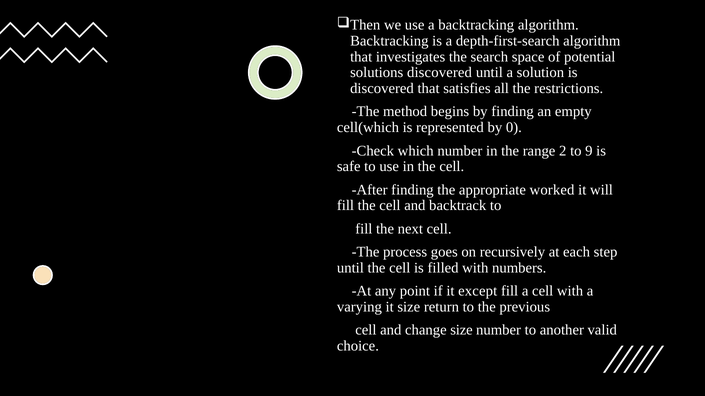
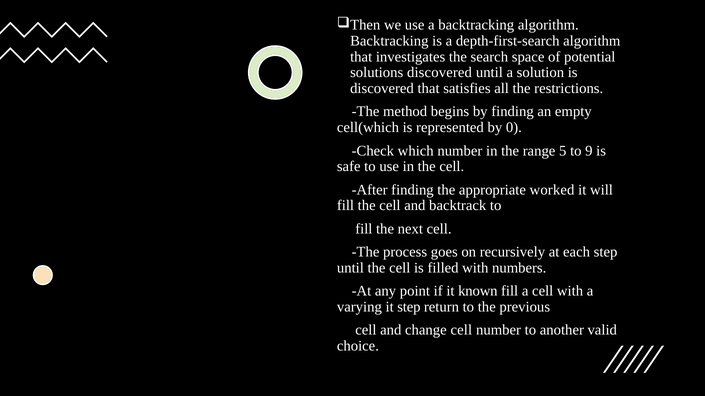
2: 2 -> 5 (563, 151)
except: except -> known (478, 291)
it size: size -> step (409, 307)
change size: size -> cell (461, 330)
